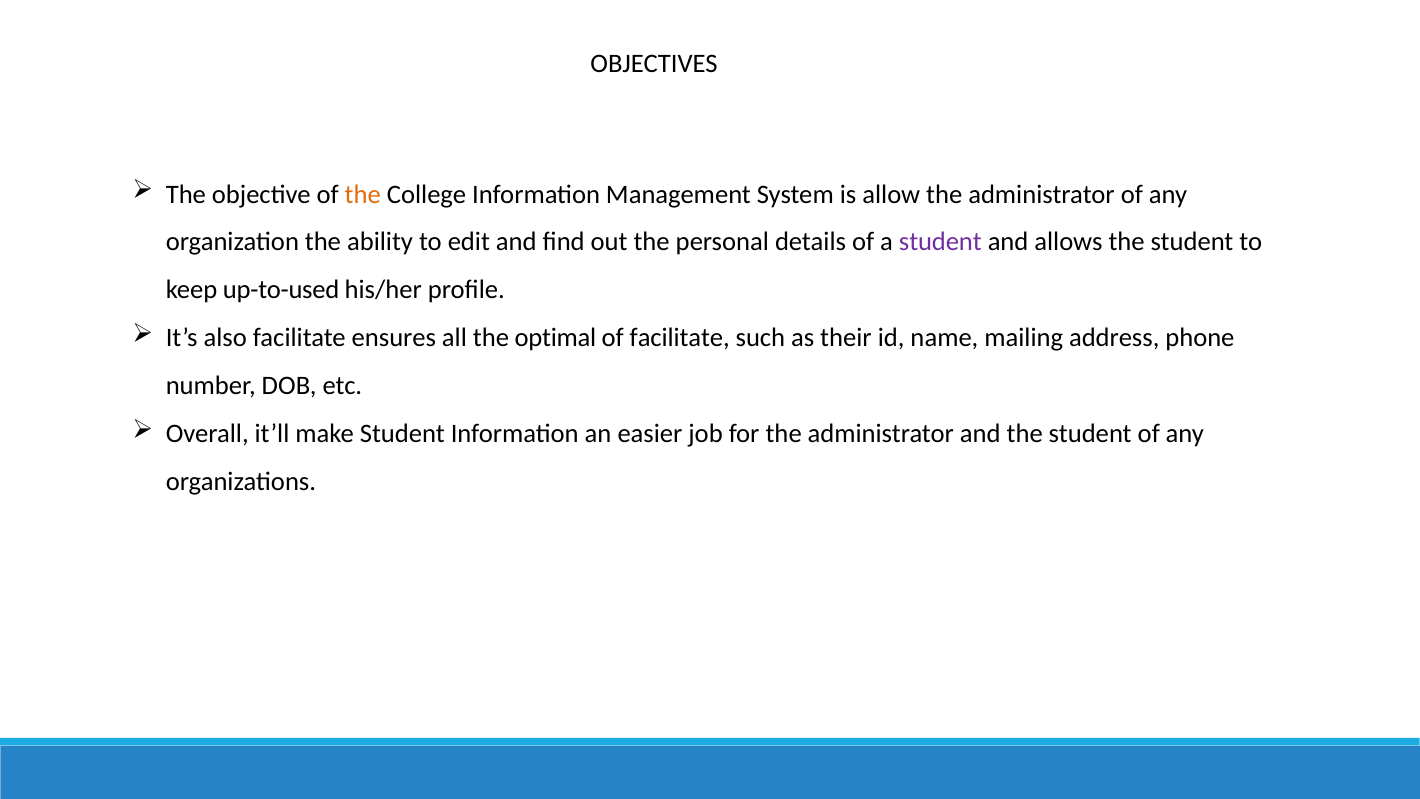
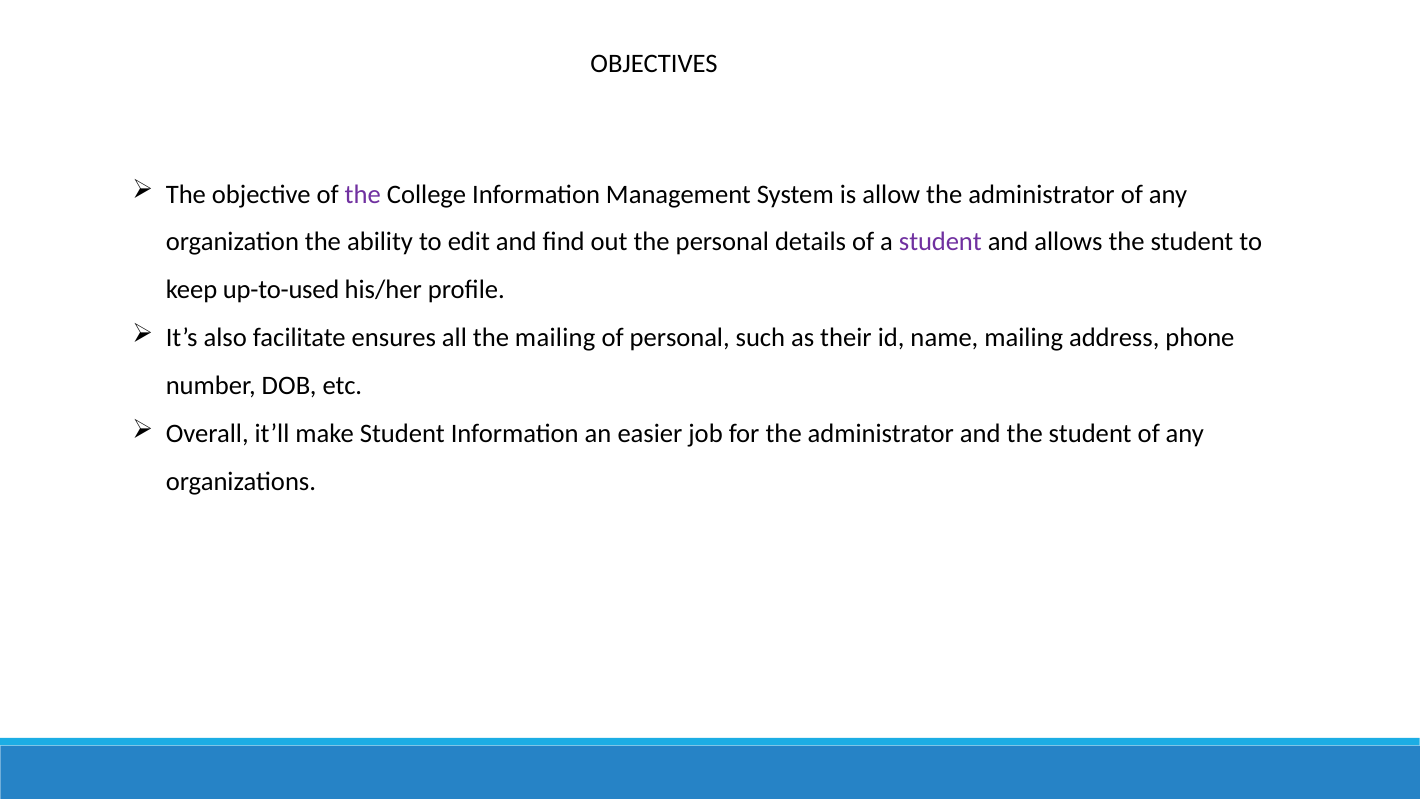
the colour: orange -> purple (363, 194)
the optimal: optimal -> mailing (555, 338)
of facilitate: facilitate -> personal (680, 338)
